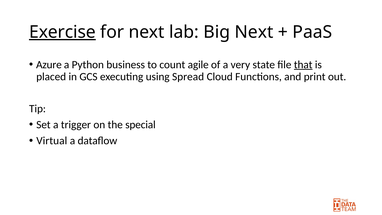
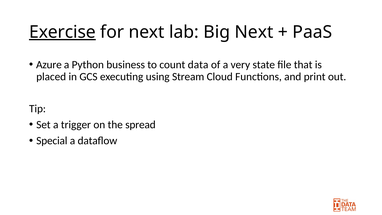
agile: agile -> data (198, 65)
that underline: present -> none (303, 65)
Spread: Spread -> Stream (188, 77)
special: special -> spread (140, 125)
Virtual: Virtual -> Special (52, 141)
